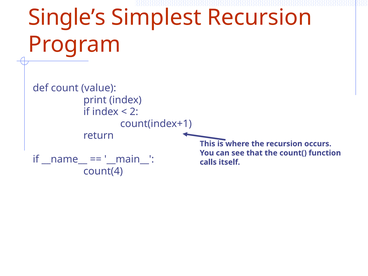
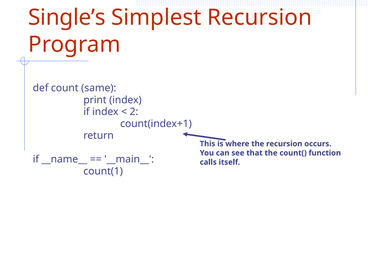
value: value -> same (99, 88)
count(4: count(4 -> count(1 (103, 171)
